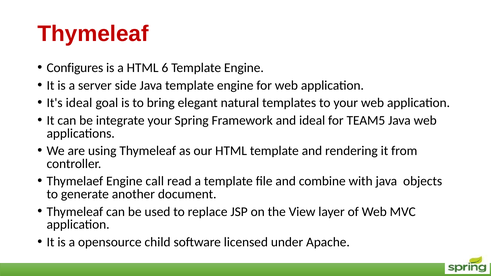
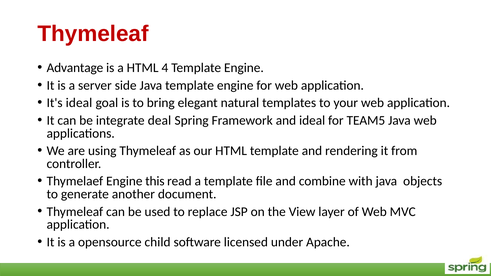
Configures: Configures -> Advantage (75, 68)
6: 6 -> 4 (165, 68)
integrate your: your -> deal (159, 121)
call: call -> this (155, 181)
